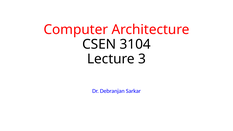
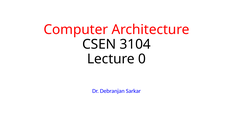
3: 3 -> 0 (142, 59)
